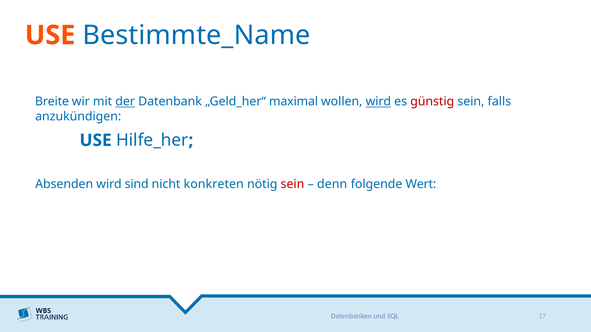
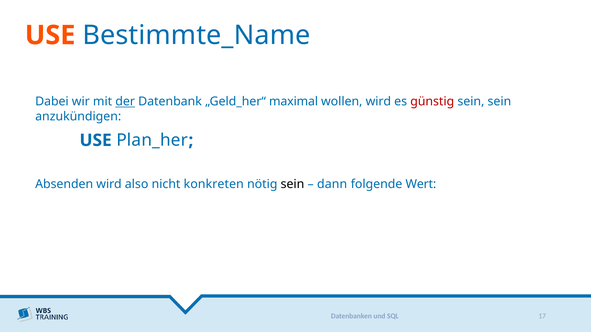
Breite: Breite -> Dabei (52, 102)
wird underline: present -> none (378, 102)
sein falls: falls -> sein (499, 102)
Hilfe_her: Hilfe_her -> Plan_her (152, 140)
sind: sind -> also (137, 184)
sein colour: red -> black (292, 184)
denn: denn -> dann (332, 184)
